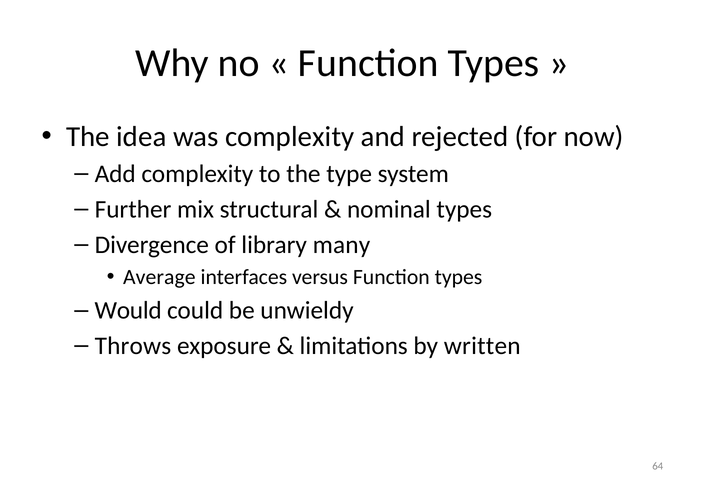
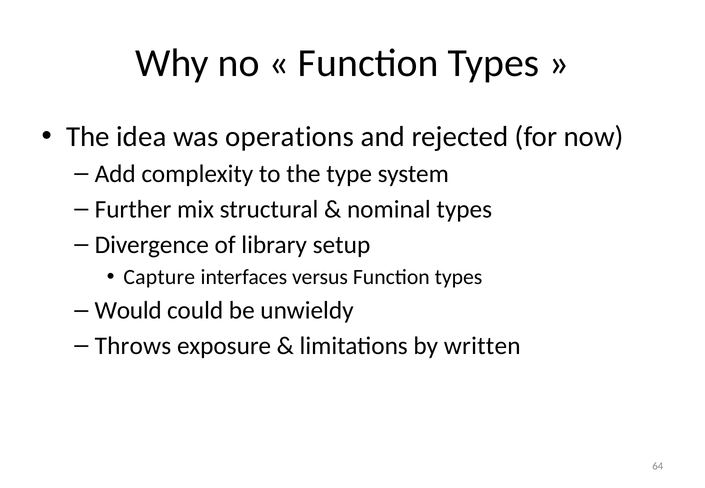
was complexity: complexity -> operations (290, 137)
many: many -> setup (341, 245)
Average: Average -> Capture (159, 277)
